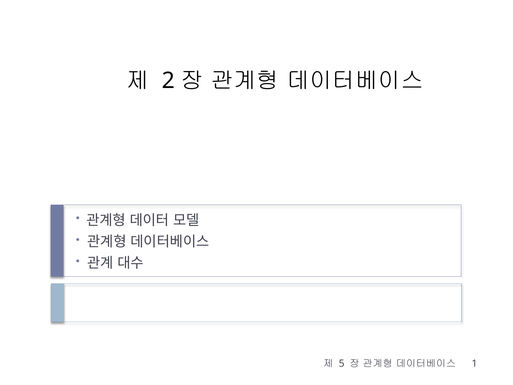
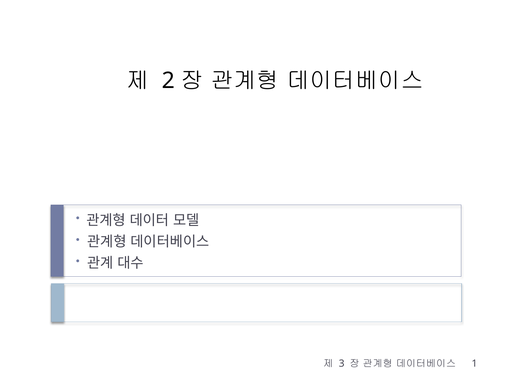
5: 5 -> 3 (342, 363)
